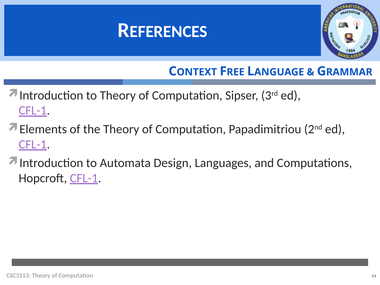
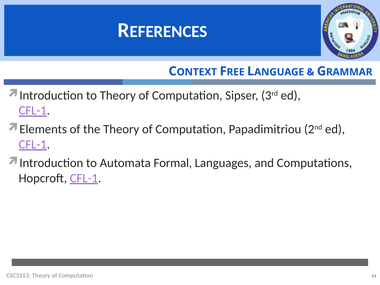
Design: Design -> Formal (173, 163)
